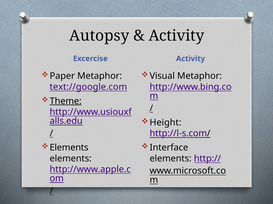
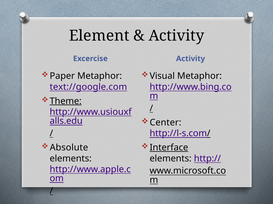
Autopsy: Autopsy -> Element (99, 36)
Height: Height -> Center (165, 123)
Elements: Elements -> Absolute (69, 148)
Interface underline: none -> present (169, 148)
